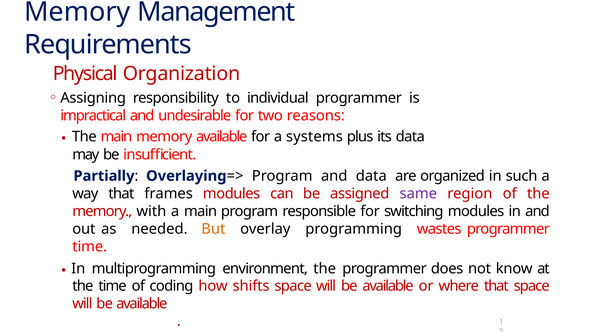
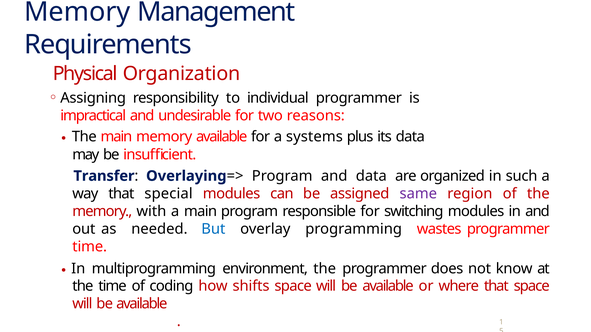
Partially: Partially -> Transfer (104, 176)
frames: frames -> special (169, 194)
But colour: orange -> blue (213, 229)
